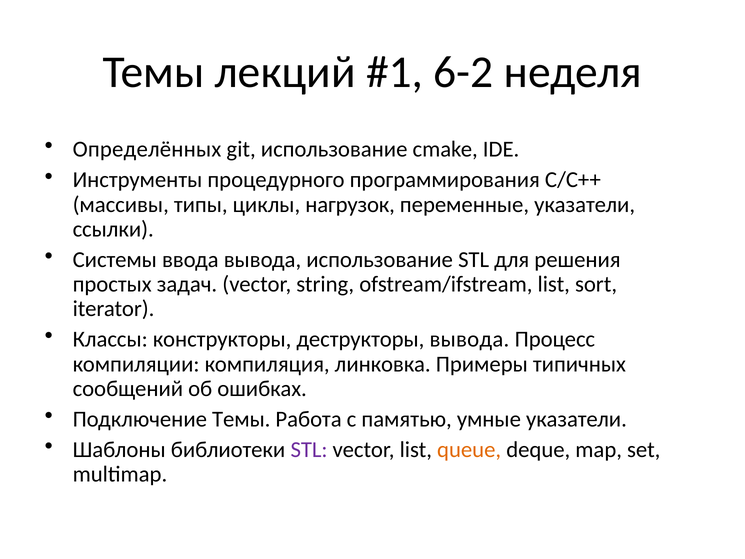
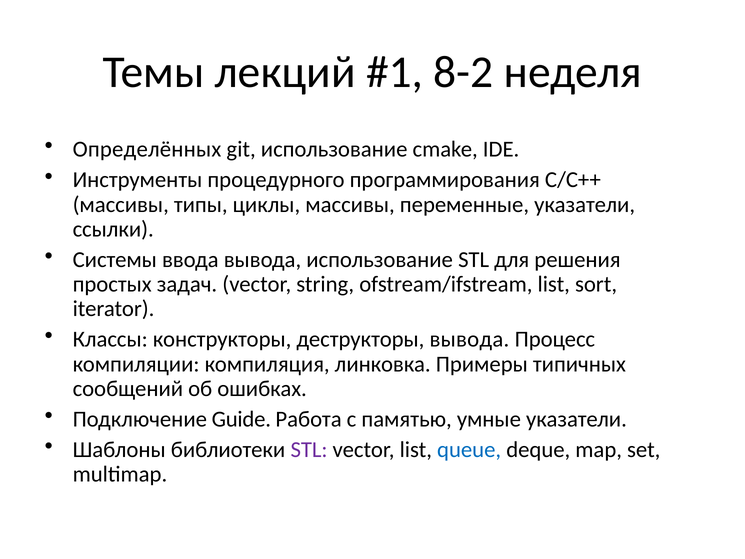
6-2: 6-2 -> 8-2 (463, 72)
циклы нагрузок: нагрузок -> массивы (350, 204)
Подключение Темы: Темы -> Guide (241, 419)
queue colour: orange -> blue (469, 449)
